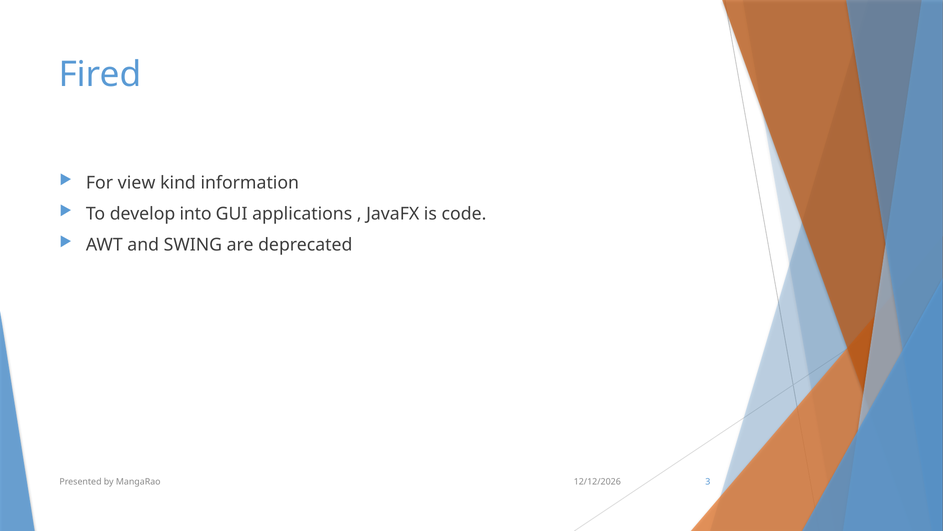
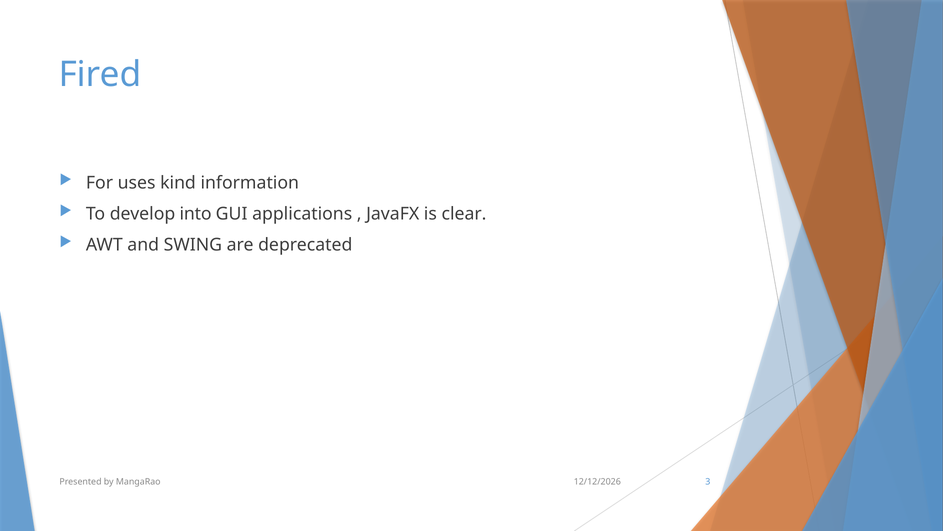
view: view -> uses (137, 183)
code: code -> clear (464, 214)
